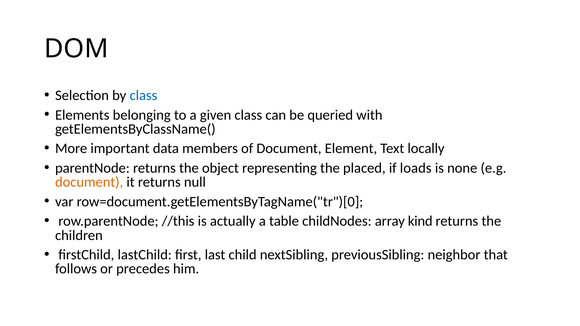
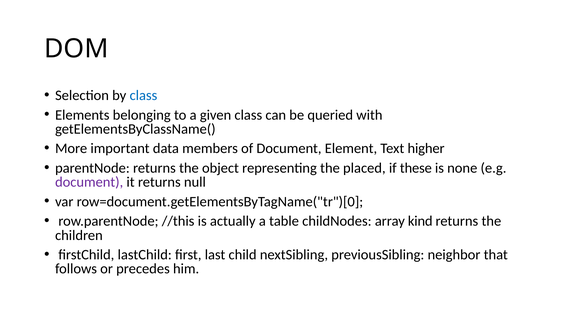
locally: locally -> higher (426, 149)
loads: loads -> these (416, 168)
document colour: orange -> purple (89, 182)
